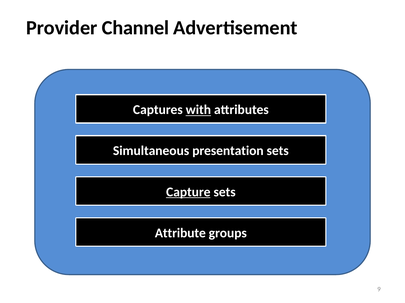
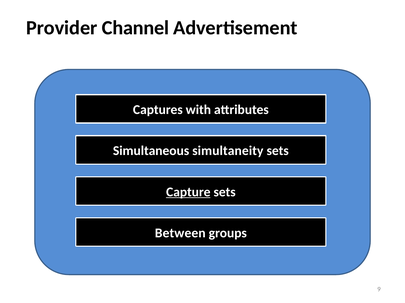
with underline: present -> none (198, 110)
presentation: presentation -> simultaneity (228, 151)
Attribute: Attribute -> Between (180, 233)
